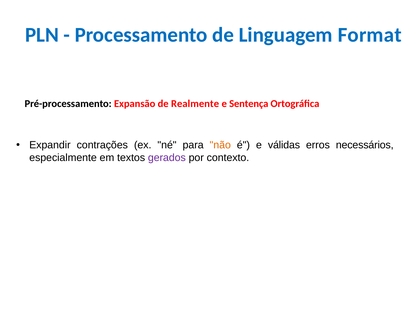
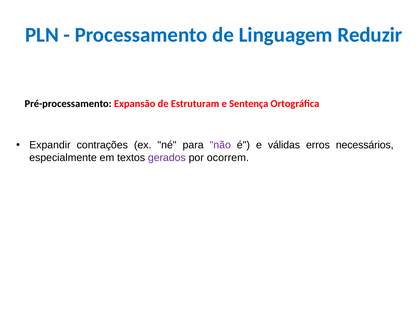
Format: Format -> Reduzir (370, 35)
Realmente: Realmente -> Estruturam (195, 103)
não colour: orange -> purple (220, 145)
contexto: contexto -> ocorrem (228, 157)
